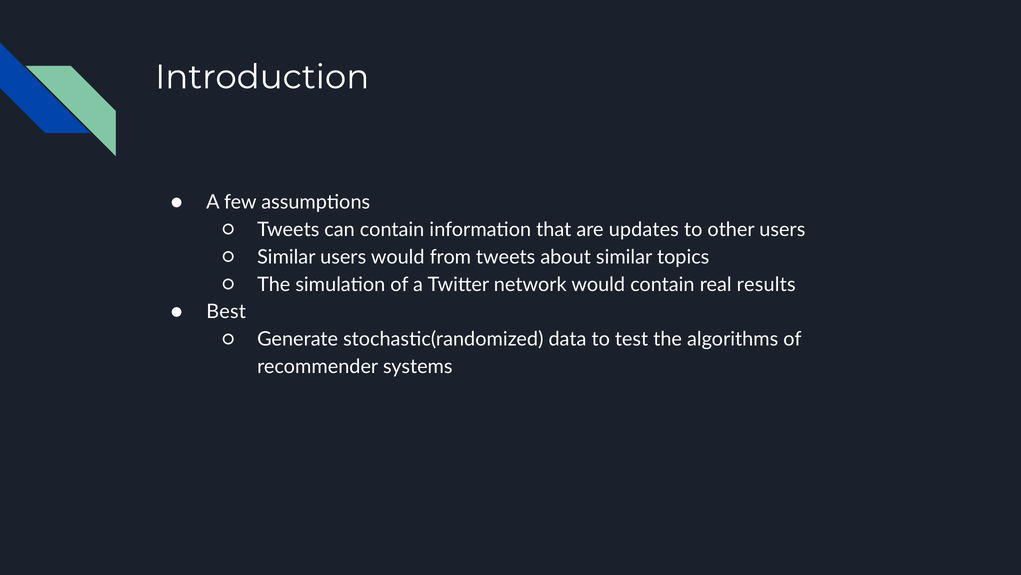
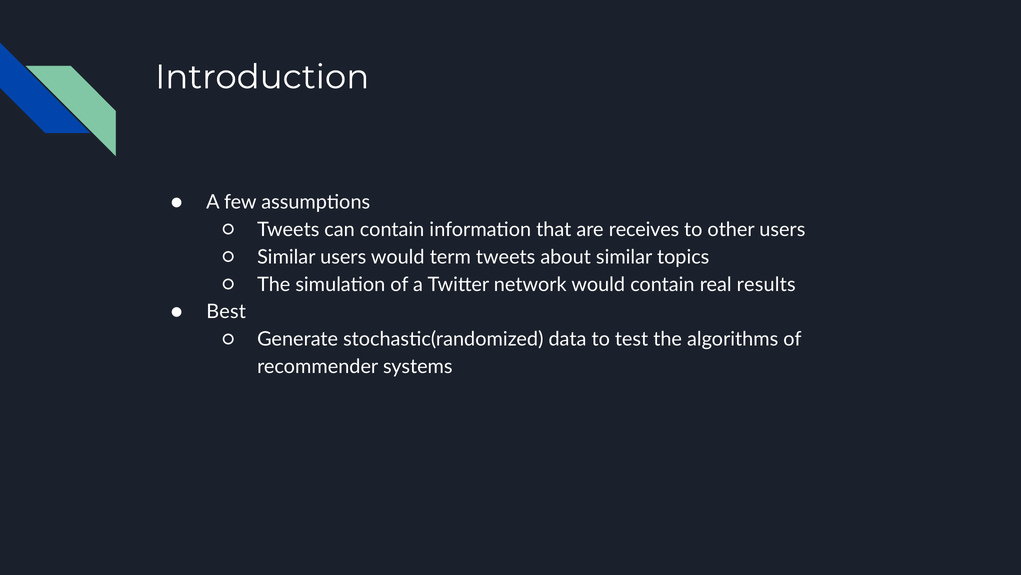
updates: updates -> receives (644, 229)
from: from -> term (450, 257)
